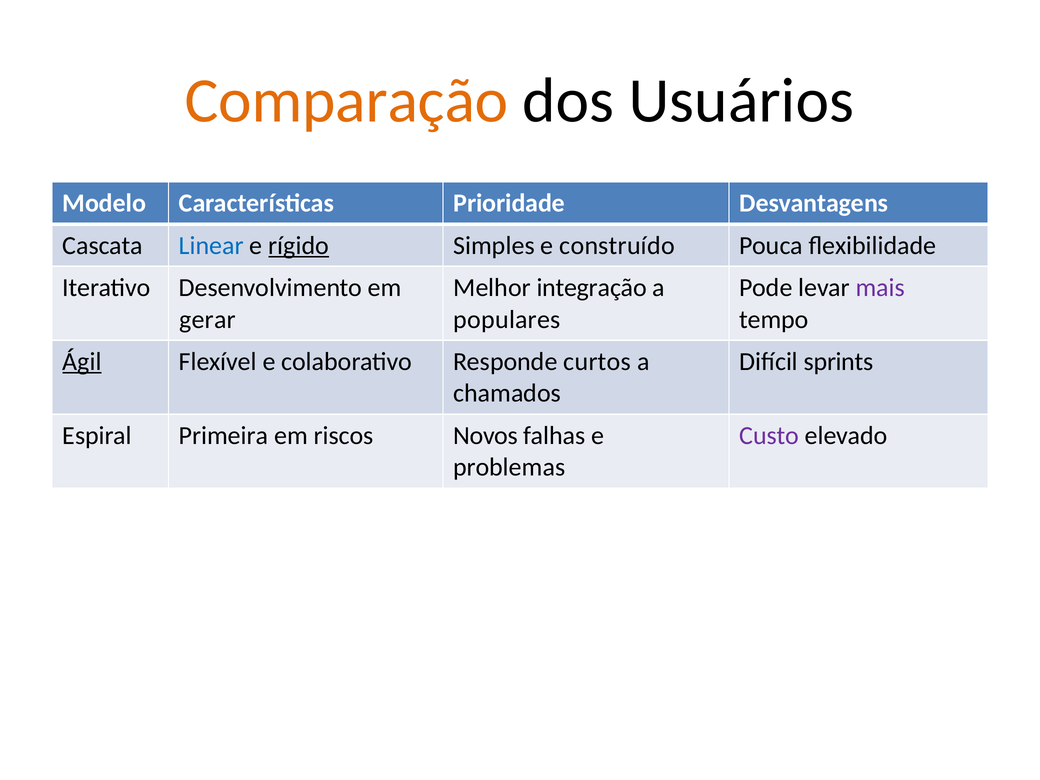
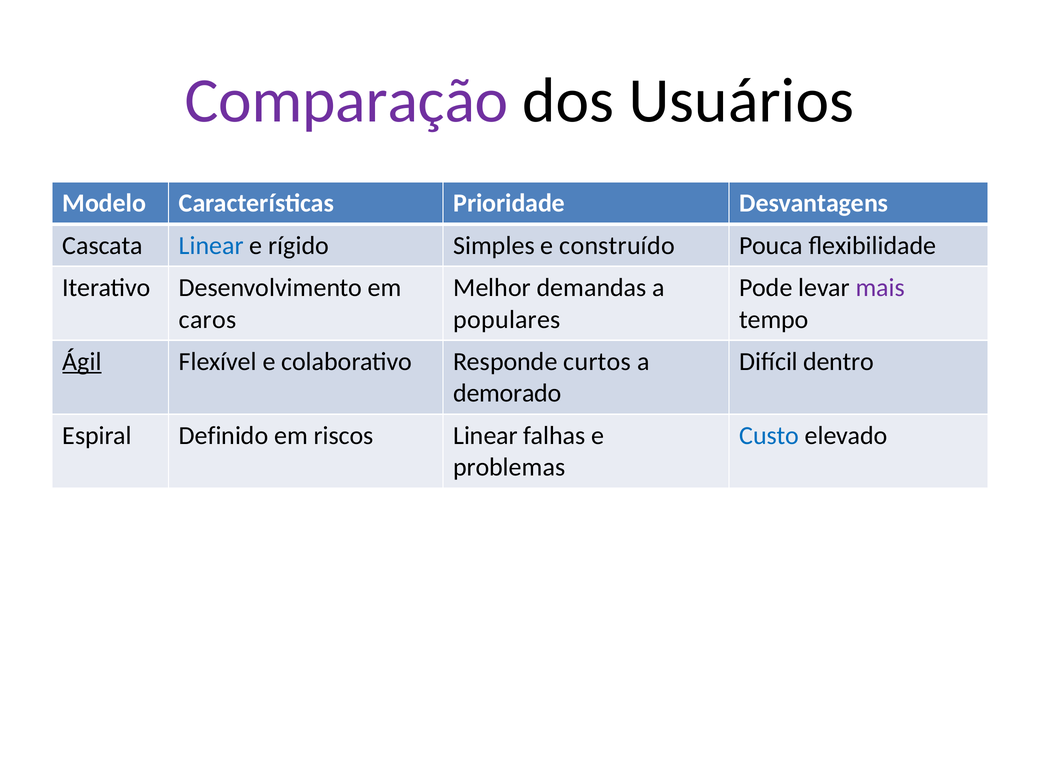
Comparação colour: orange -> purple (347, 101)
rígido underline: present -> none (299, 246)
integração: integração -> demandas (592, 288)
gerar: gerar -> caros (208, 319)
sprints: sprints -> dentro (839, 362)
chamados: chamados -> demorado (507, 393)
Primeira: Primeira -> Definido (224, 436)
riscos Novos: Novos -> Linear (486, 436)
Custo colour: purple -> blue (769, 436)
